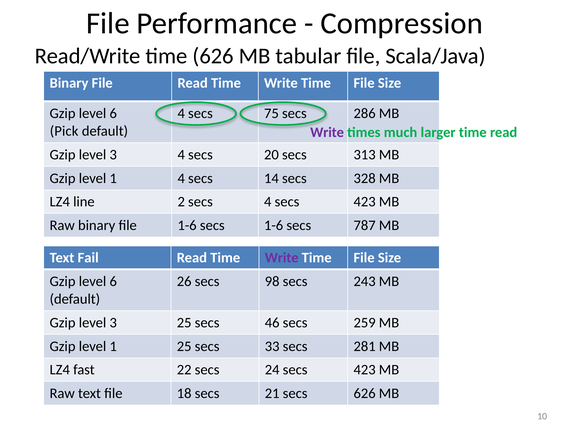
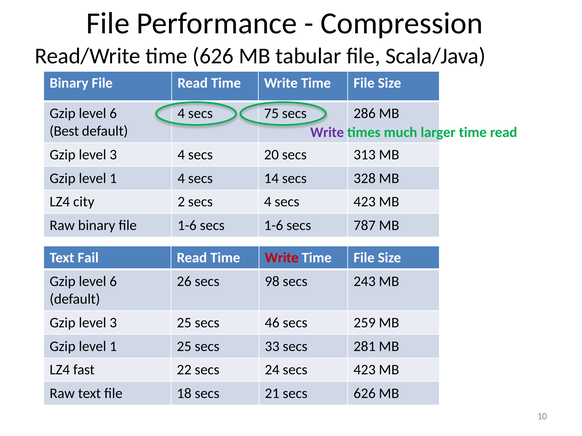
Pick: Pick -> Best (64, 131)
line: line -> city (84, 202)
Write colour: purple -> red (282, 258)
